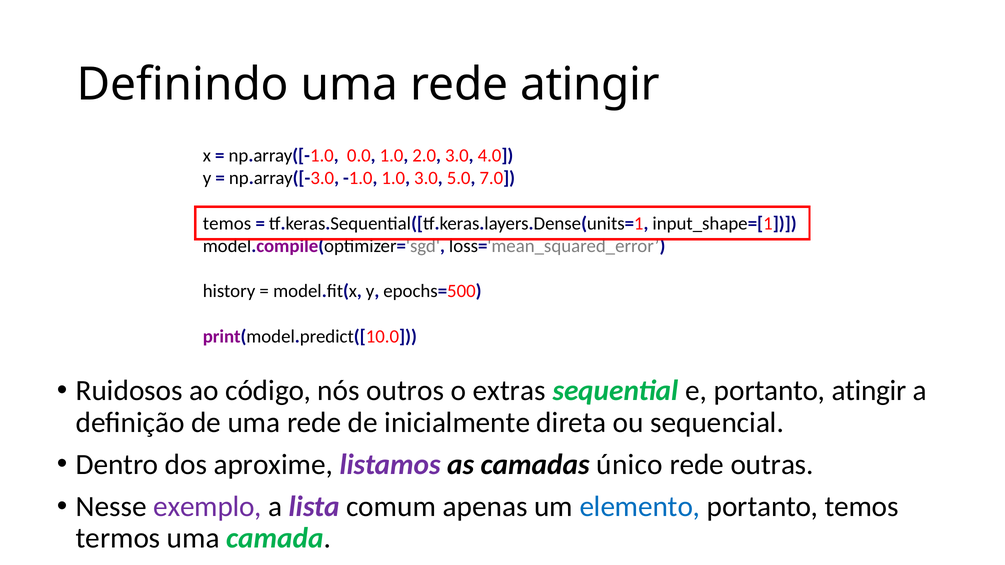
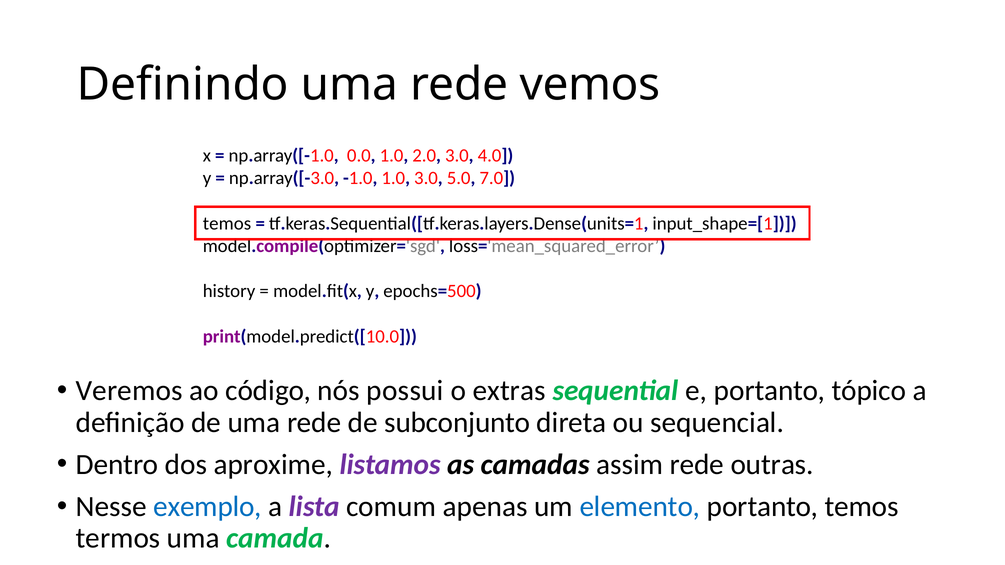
rede atingir: atingir -> vemos (590, 84)
Ruidosos: Ruidosos -> Veremos (129, 391)
outros: outros -> possui (405, 391)
portanto atingir: atingir -> tópico (869, 391)
inicialmente: inicialmente -> subconjunto (457, 423)
único: único -> assim (630, 465)
exemplo colour: purple -> blue (207, 507)
